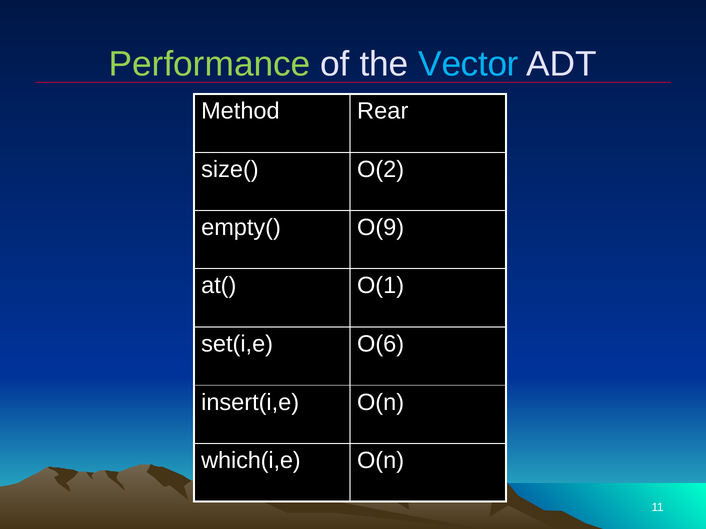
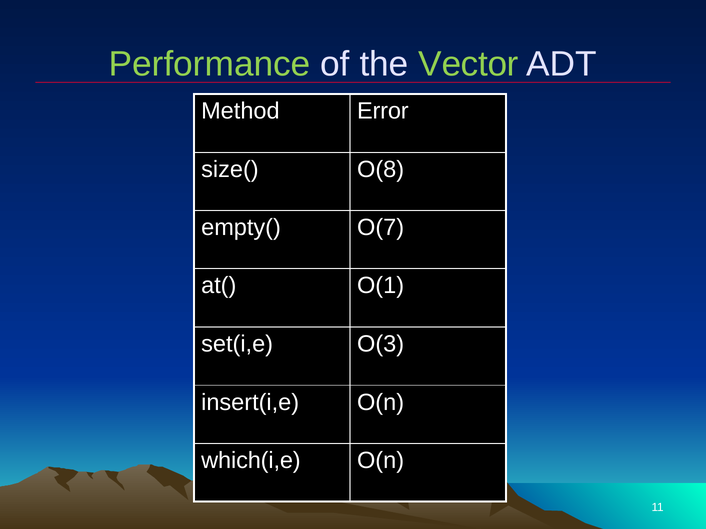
Vector colour: light blue -> light green (469, 64)
Rear: Rear -> Error (383, 111)
O(2: O(2 -> O(8 (381, 170)
O(9: O(9 -> O(7 (381, 228)
O(6: O(6 -> O(3 (381, 344)
